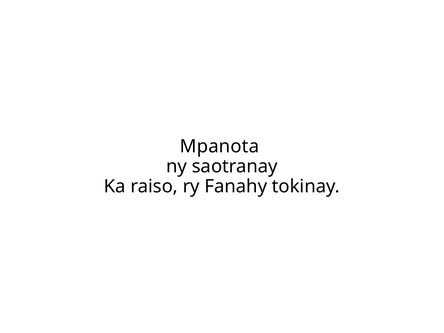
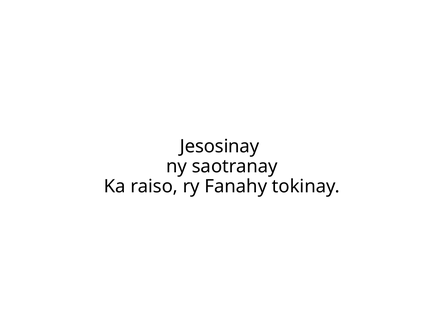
Mpanota: Mpanota -> Jesosinay (220, 146)
